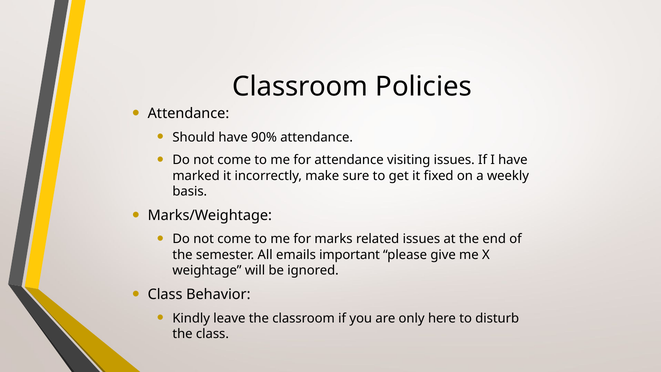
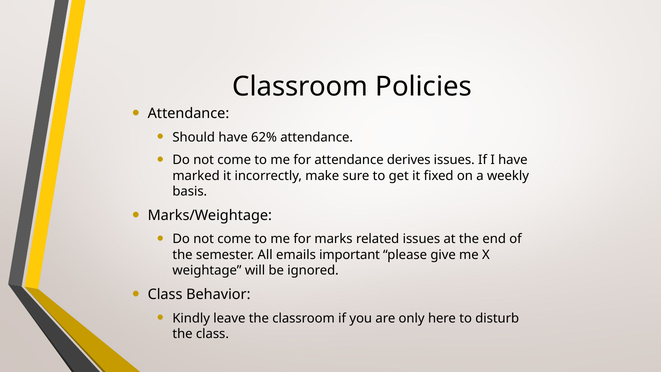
90%: 90% -> 62% (264, 137)
visiting: visiting -> derives (409, 160)
